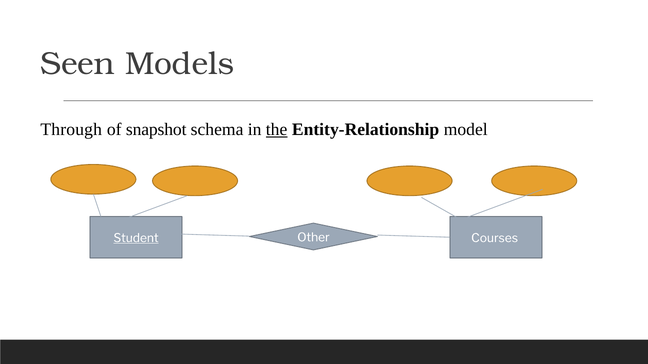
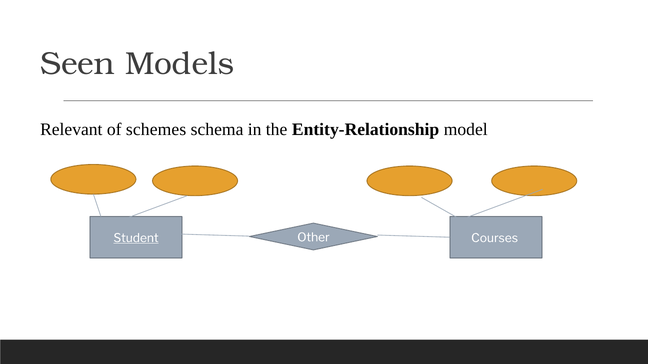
Through: Through -> Relevant (71, 130)
snapshot: snapshot -> schemes (156, 130)
the underline: present -> none (277, 130)
